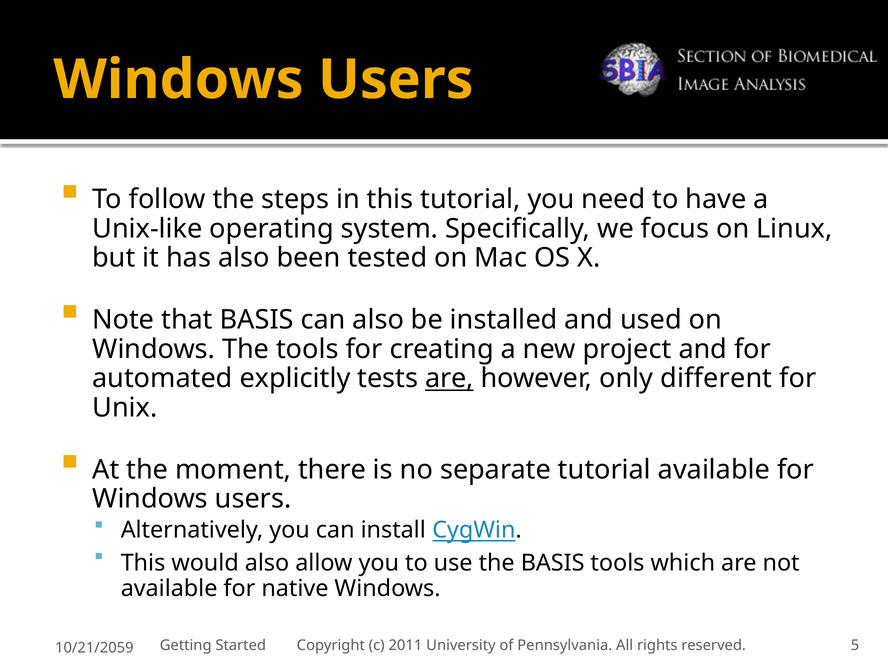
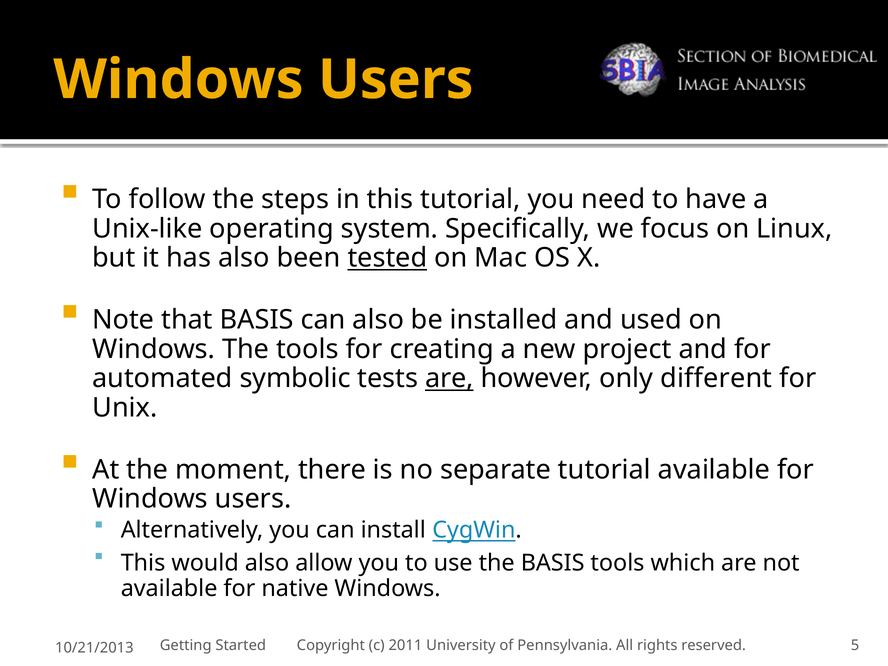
tested underline: none -> present (387, 258)
explicitly: explicitly -> symbolic (295, 378)
10/21/2059: 10/21/2059 -> 10/21/2013 (94, 648)
